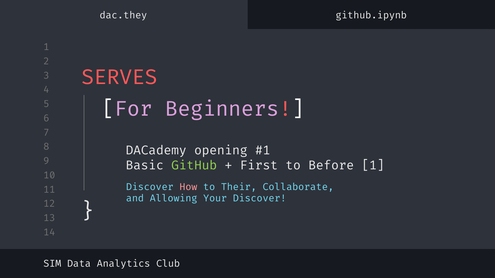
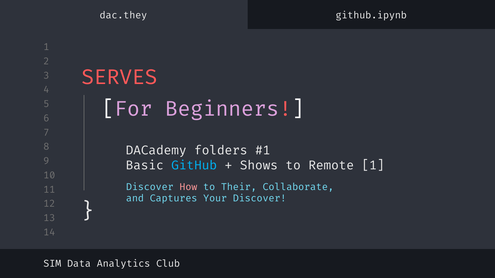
opening: opening -> folders (221, 151)
GitHub colour: light green -> light blue (194, 166)
First: First -> Shows (259, 166)
Before: Before -> Remote (331, 166)
Allowing: Allowing -> Captures (174, 199)
